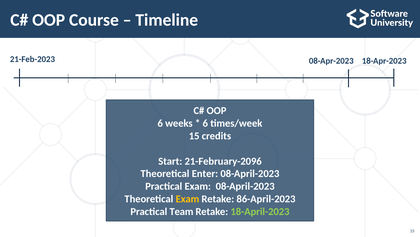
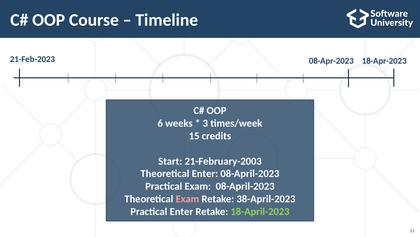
6: 6 -> 3 (205, 123)
21-February-2096: 21-February-2096 -> 21-February-2003 (223, 161)
Exam colour: yellow -> pink (187, 199)
86-April-2023: 86-April-2023 -> 38-April-2023 (266, 199)
Practical Team: Team -> Enter (181, 211)
